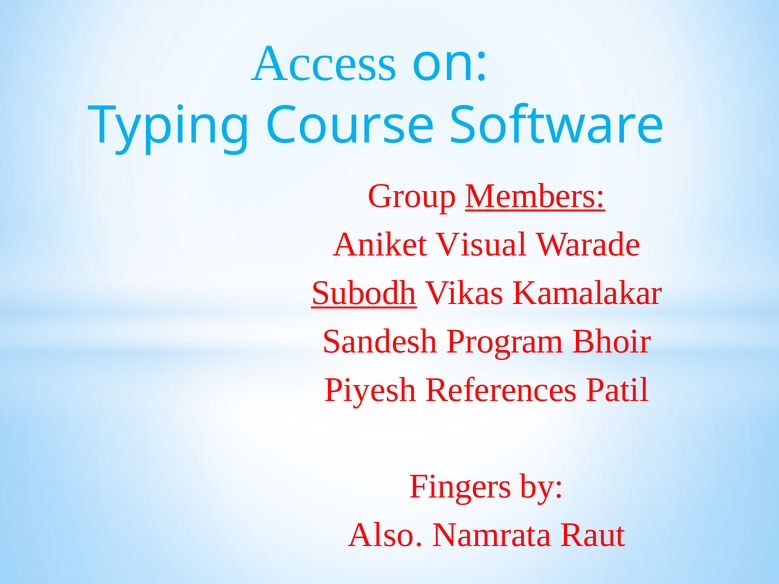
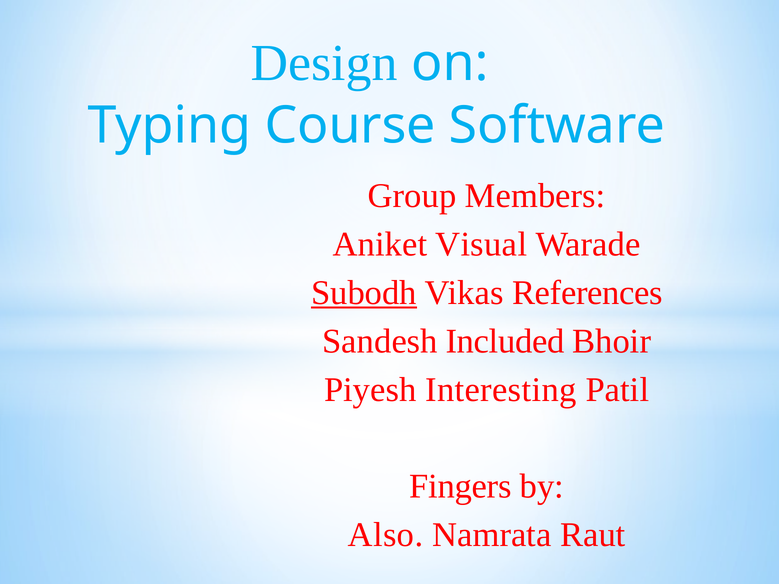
Access: Access -> Design (324, 63)
Members underline: present -> none (535, 196)
Kamalakar: Kamalakar -> References (587, 293)
Program: Program -> Included (505, 341)
References: References -> Interesting (501, 390)
